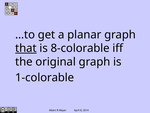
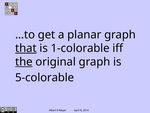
8-colorable: 8-colorable -> 1-colorable (80, 48)
the underline: none -> present (24, 62)
1-colorable: 1-colorable -> 5-colorable (45, 77)
